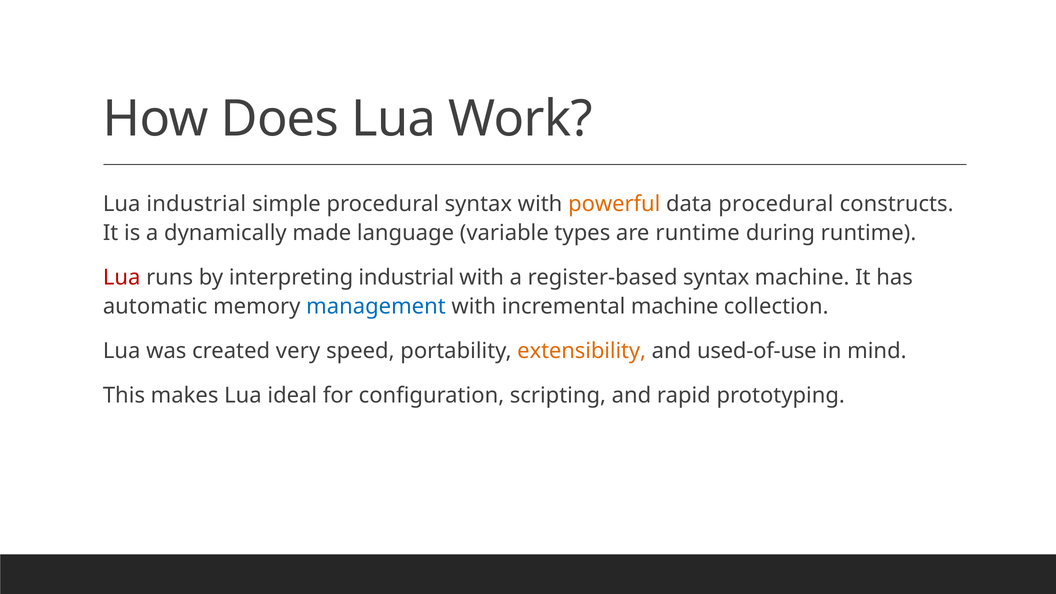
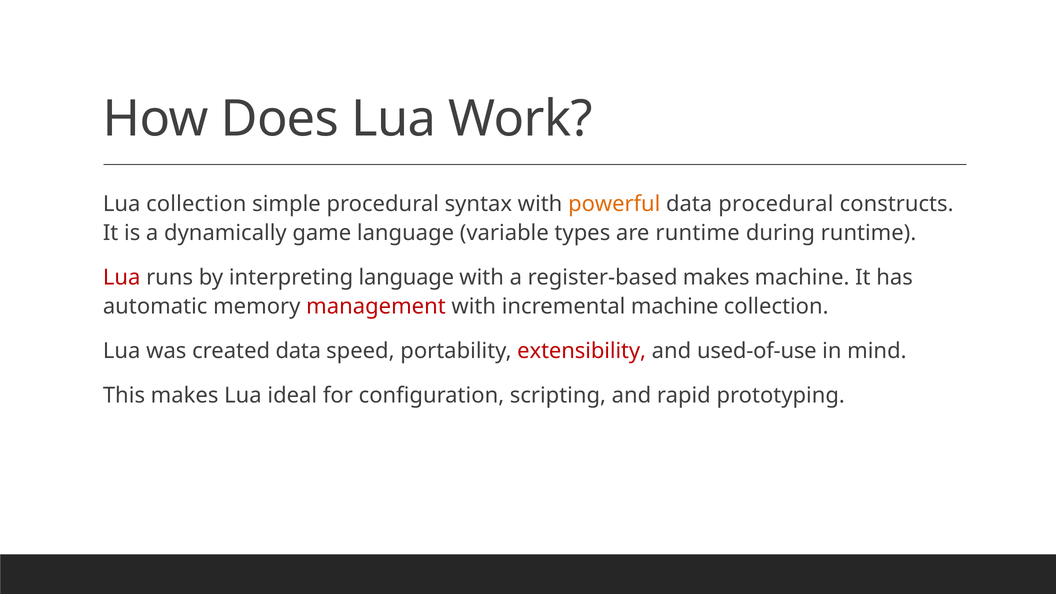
Lua industrial: industrial -> collection (196, 204)
made: made -> game (322, 233)
interpreting industrial: industrial -> language (406, 277)
register-based syntax: syntax -> makes (716, 277)
management colour: blue -> red (376, 306)
created very: very -> data (298, 351)
extensibility colour: orange -> red (582, 351)
